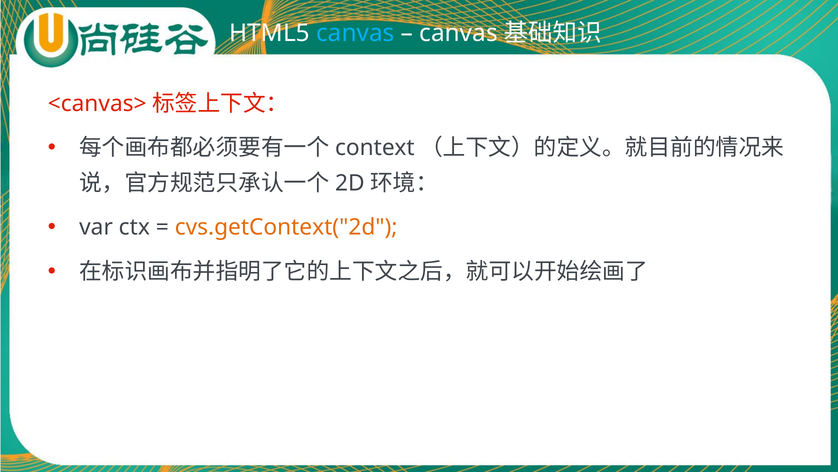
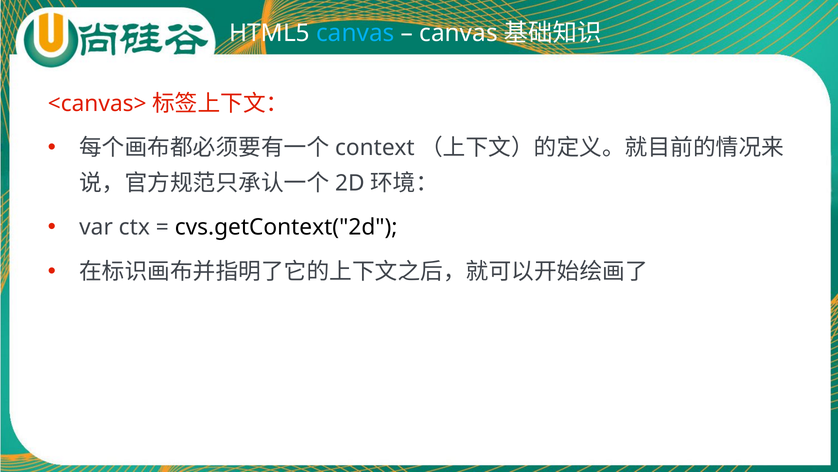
cvs.getContext("2d colour: orange -> black (286, 227)
